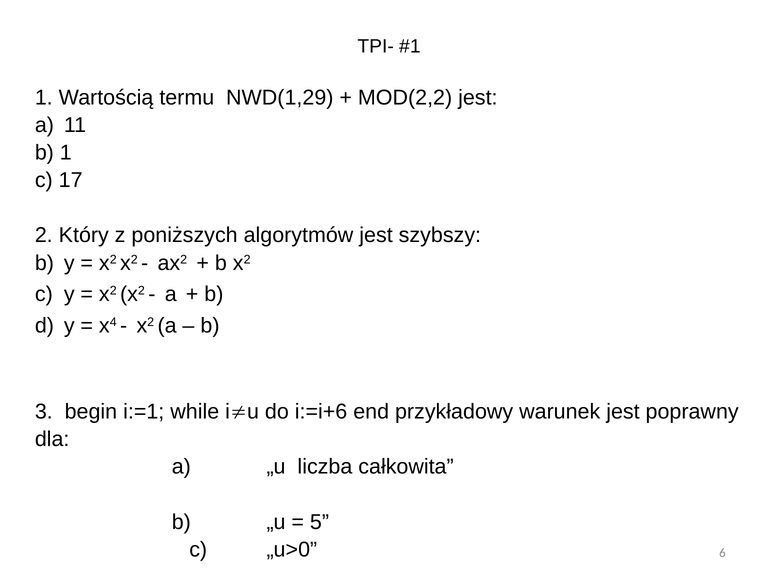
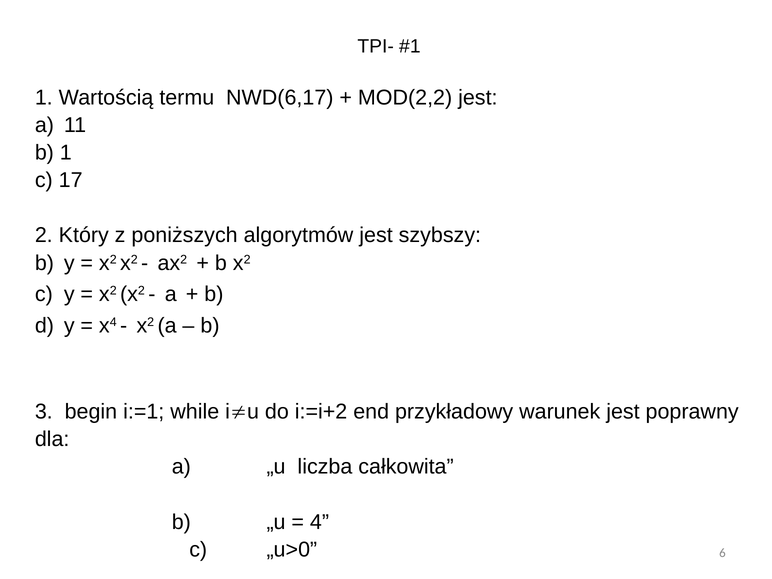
NWD(1,29: NWD(1,29 -> NWD(6,17 (280, 98)
i:=i+6: i:=i+6 -> i:=i+2 (321, 412)
5: 5 -> 4 (320, 522)
